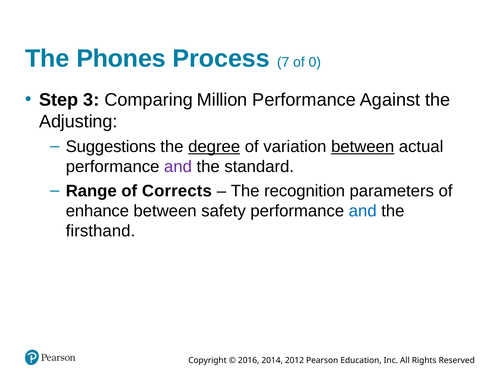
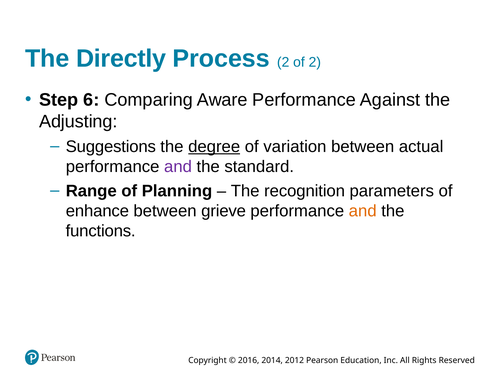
Phones: Phones -> Directly (121, 59)
Process 7: 7 -> 2 (283, 62)
of 0: 0 -> 2 (315, 62)
3: 3 -> 6 (91, 100)
Million: Million -> Aware (222, 100)
between underline: present -> none (363, 146)
Corrects: Corrects -> Planning (177, 191)
safety: safety -> grieve (224, 211)
and colour: blue -> orange (363, 211)
firsthand: firsthand -> functions (101, 231)
